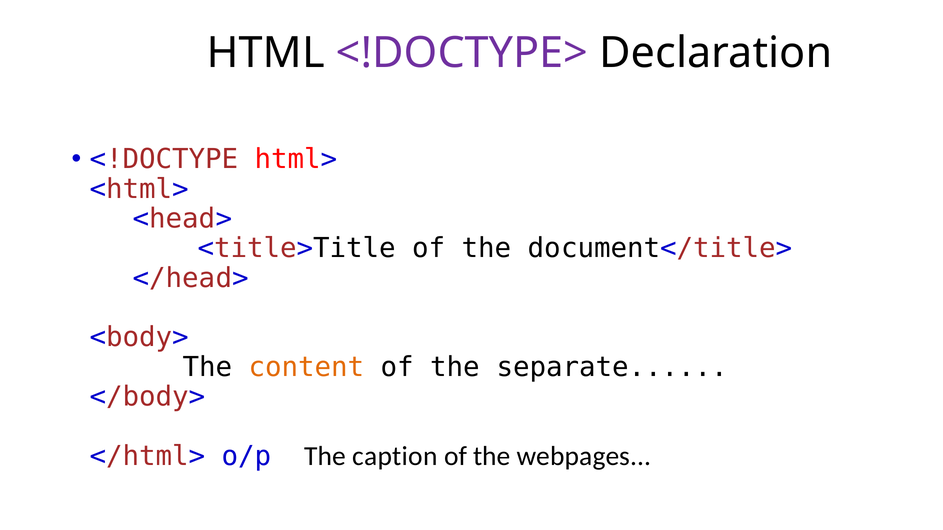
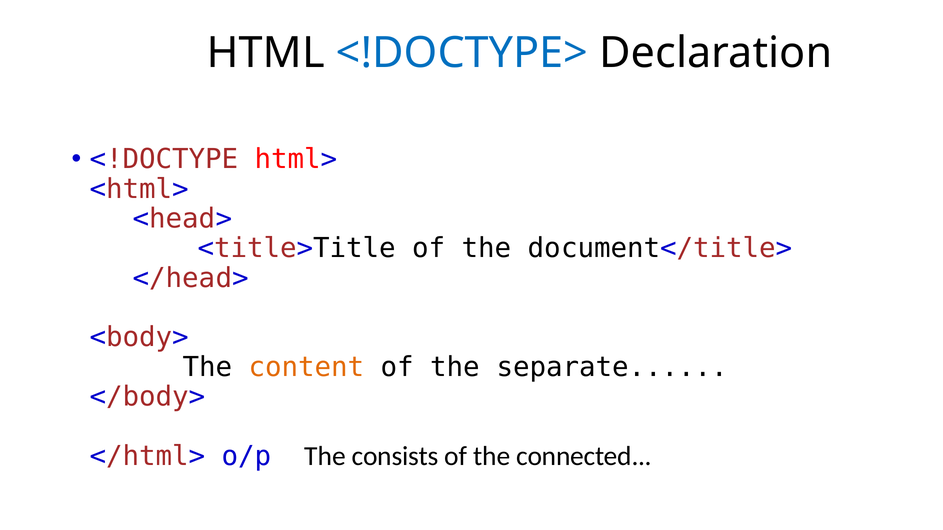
<!DOCTYPE> colour: purple -> blue (462, 53)
caption: caption -> consists (395, 457)
webpages: webpages -> connected (584, 457)
